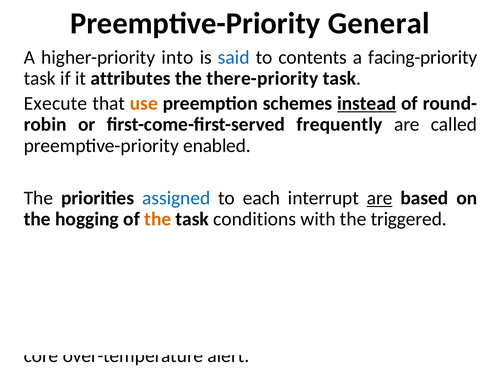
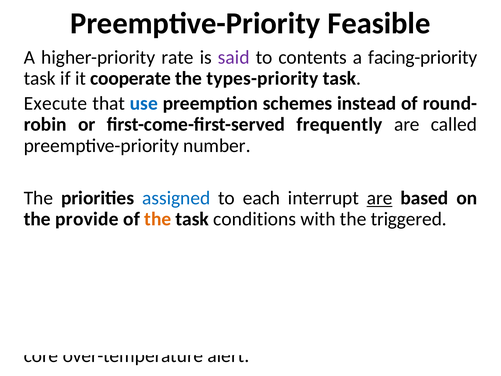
General: General -> Feasible (379, 23)
into: into -> rate (178, 57)
said colour: blue -> purple (234, 57)
attributes: attributes -> cooperate (131, 78)
there-priority: there-priority -> types-priority (262, 78)
use colour: orange -> blue (144, 103)
instead underline: present -> none (367, 103)
enabled: enabled -> number (217, 146)
hogging: hogging -> provide (87, 219)
